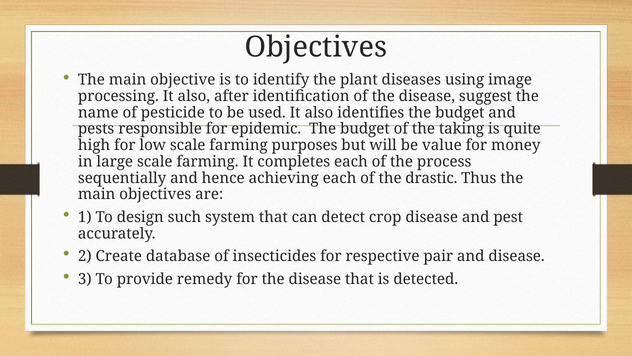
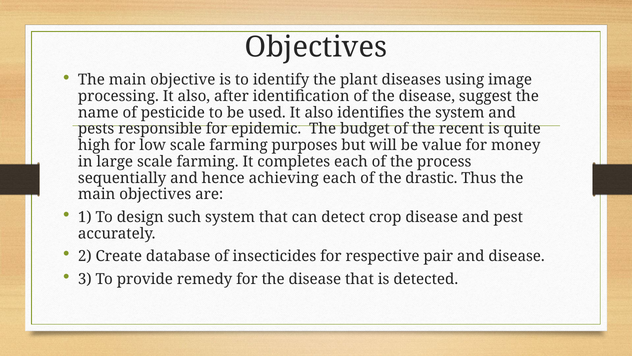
identifies the budget: budget -> system (460, 112)
taking: taking -> recent (462, 129)
